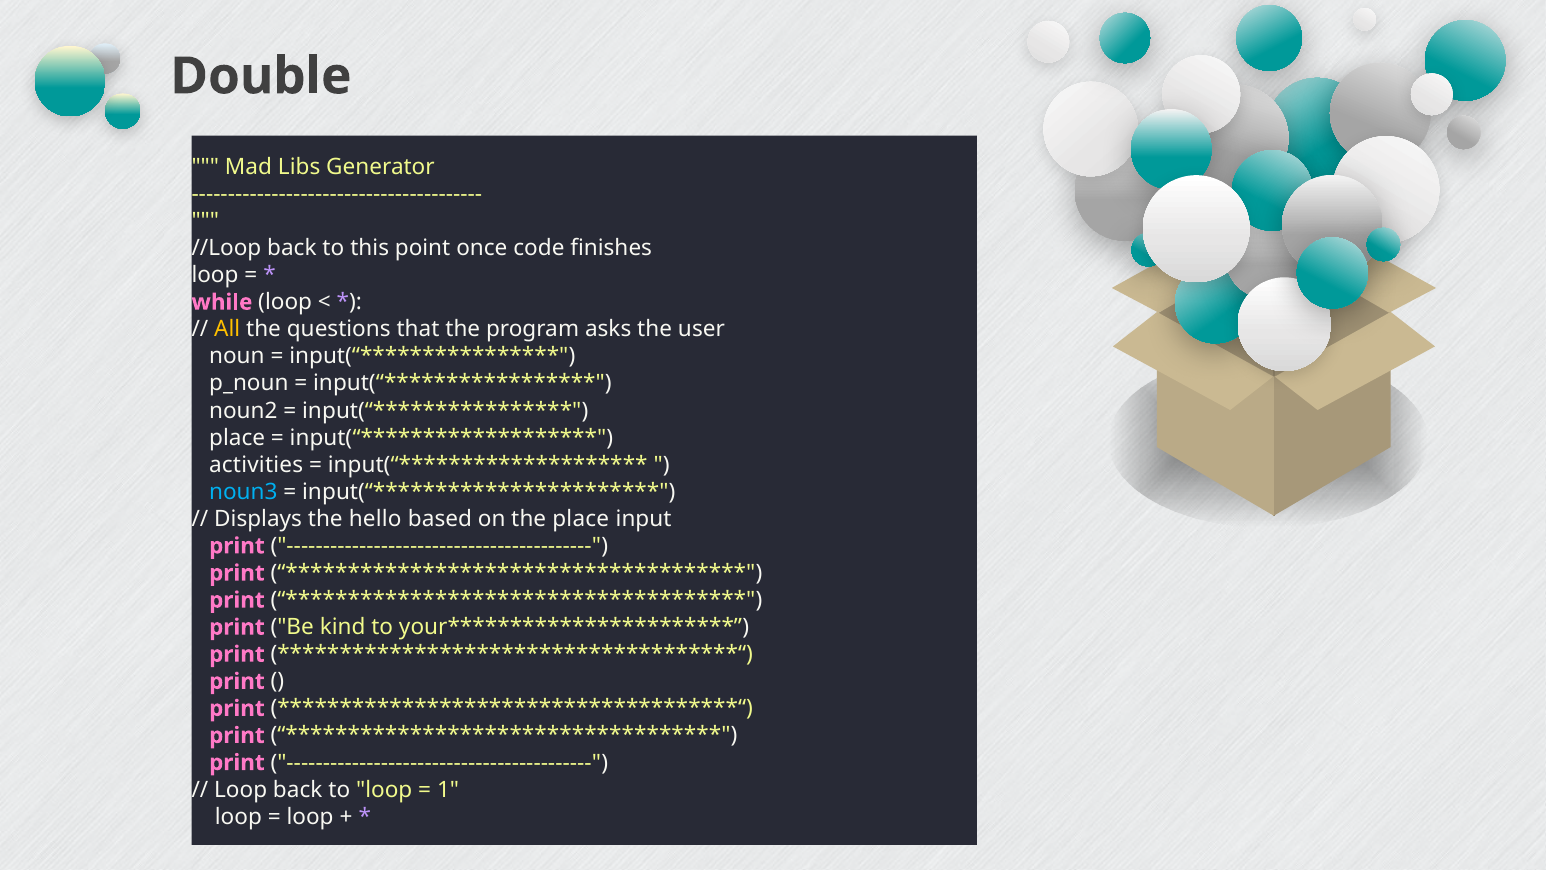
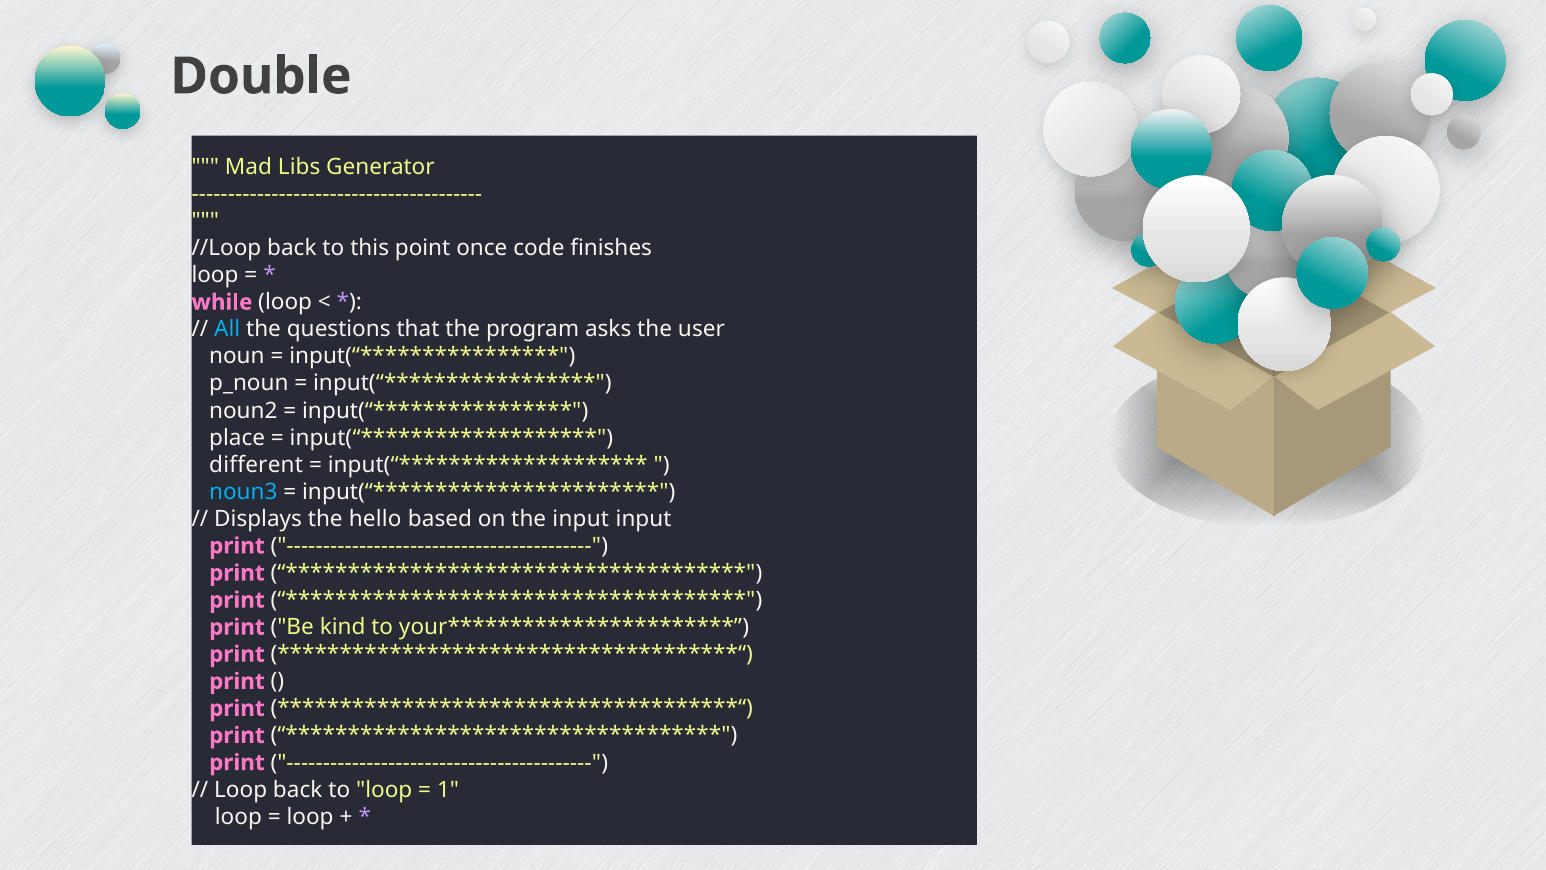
All colour: yellow -> light blue (227, 329)
activities: activities -> different (256, 465)
the place: place -> input (581, 519)
